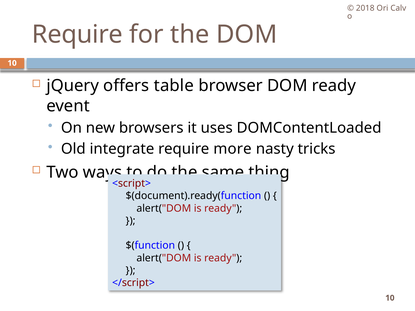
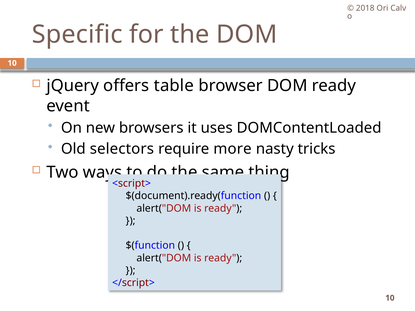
Require: Require -> Specific (77, 35)
integrate: integrate -> selectors (122, 149)
